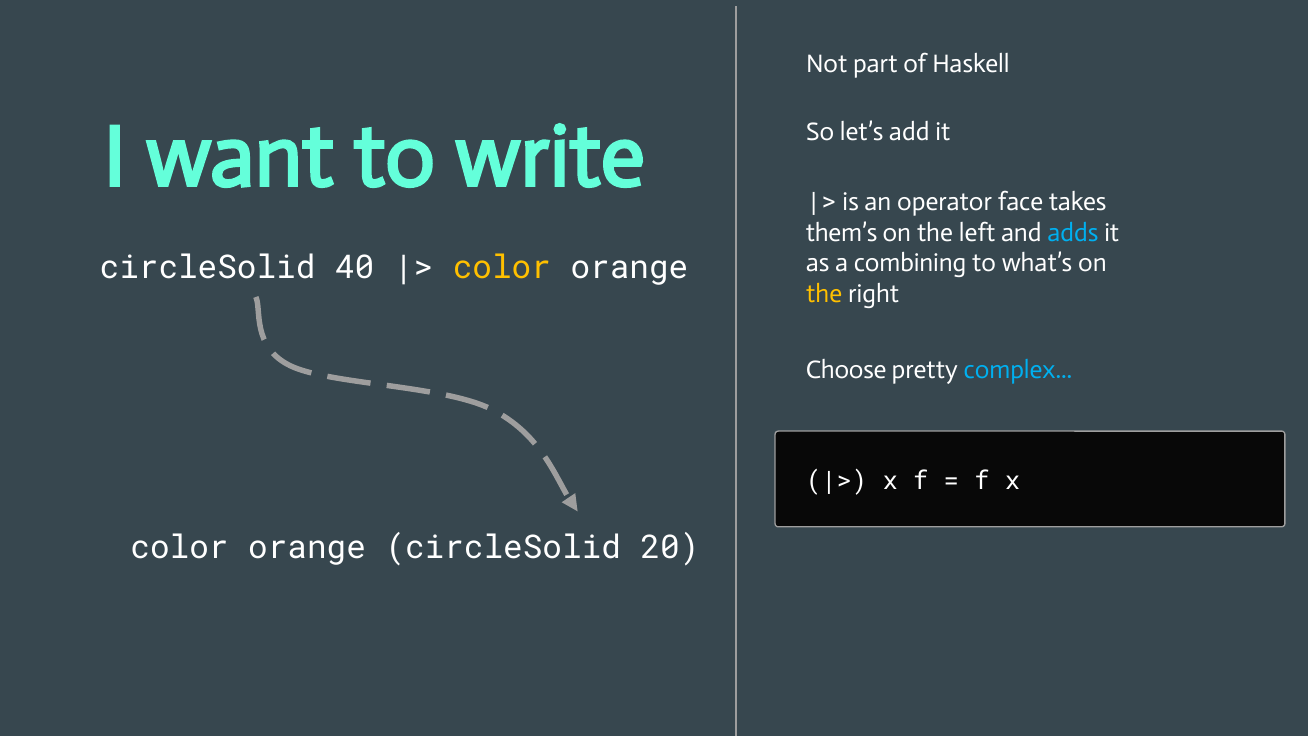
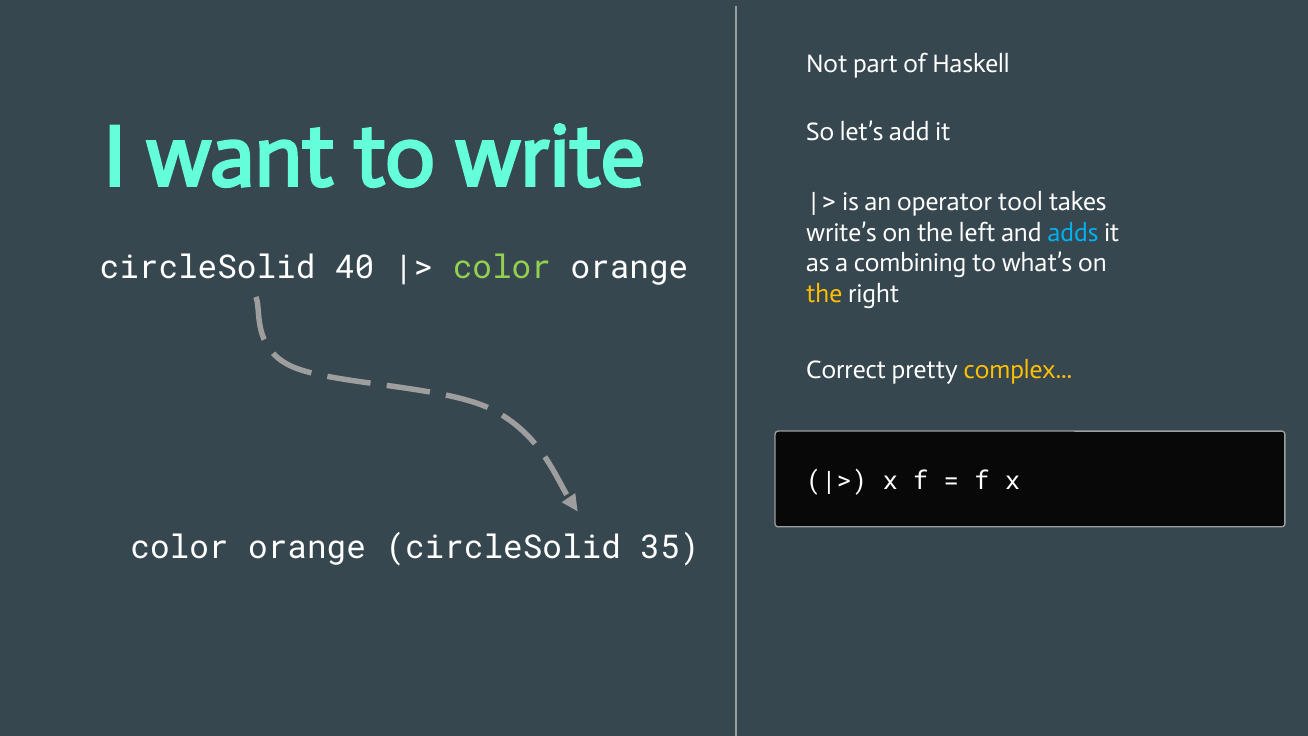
face: face -> tool (1020, 202)
them’s: them’s -> write’s (842, 233)
color colour: yellow -> light green (502, 267)
Choose: Choose -> Correct (846, 370)
complex colour: light blue -> yellow (1018, 370)
20: 20 -> 35 (670, 547)
